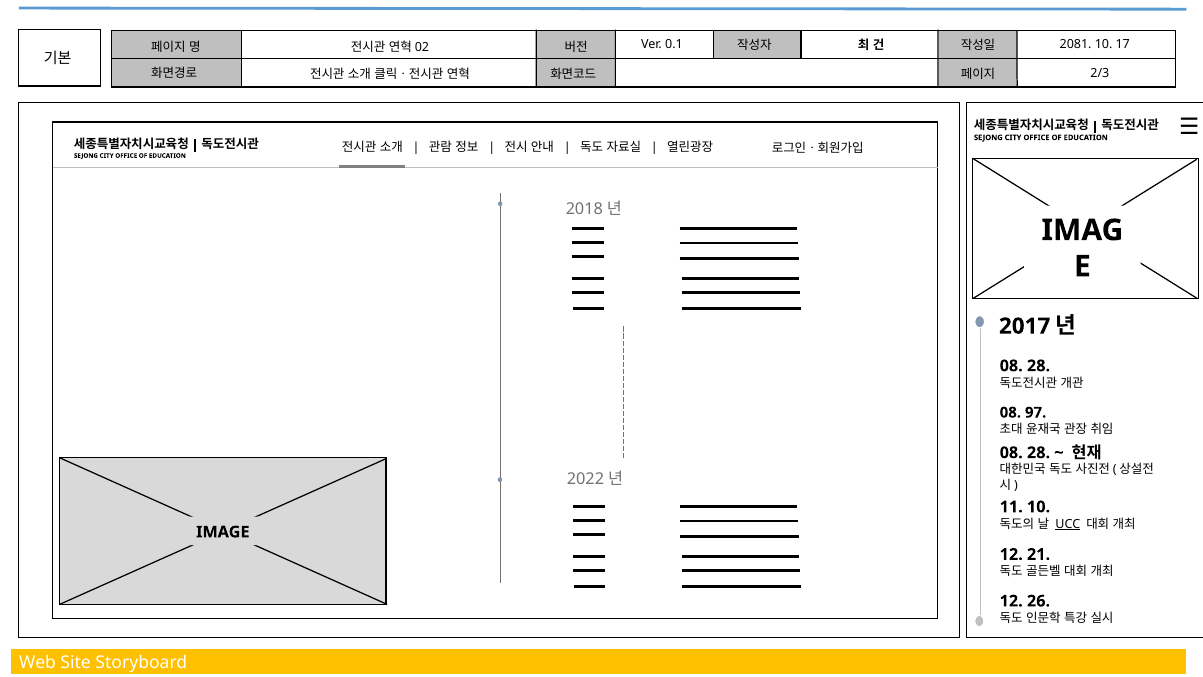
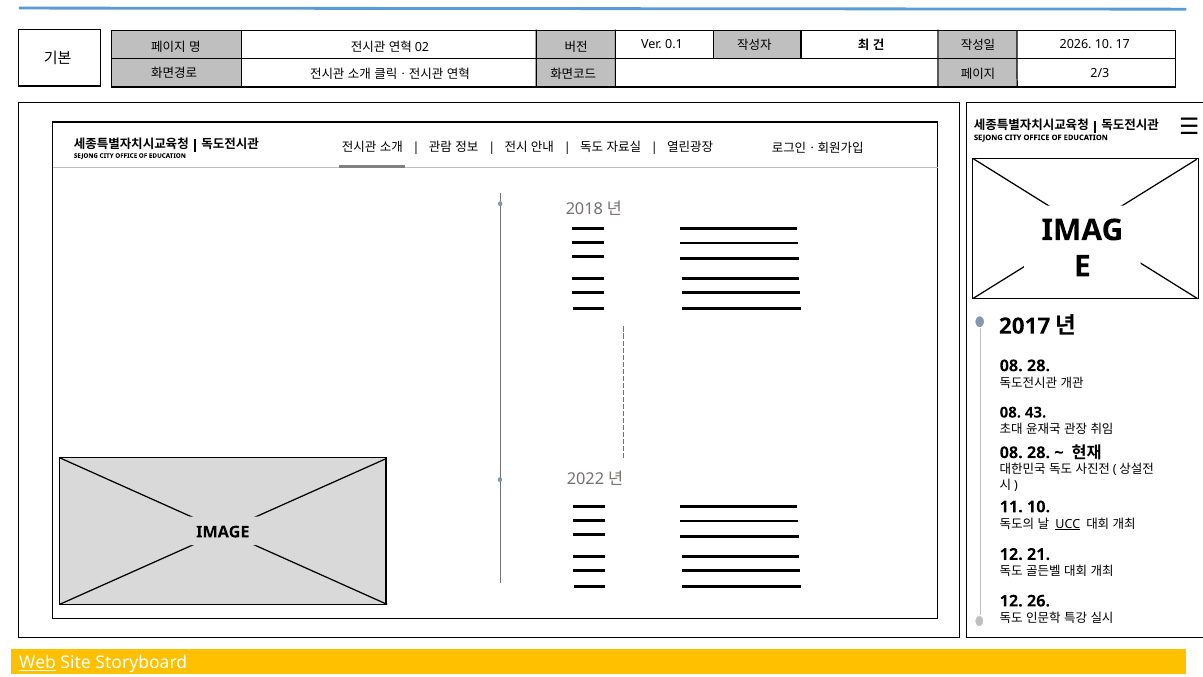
2081: 2081 -> 2026 (1076, 45)
97: 97 -> 43 (1036, 412)
Web underline: none -> present (38, 663)
